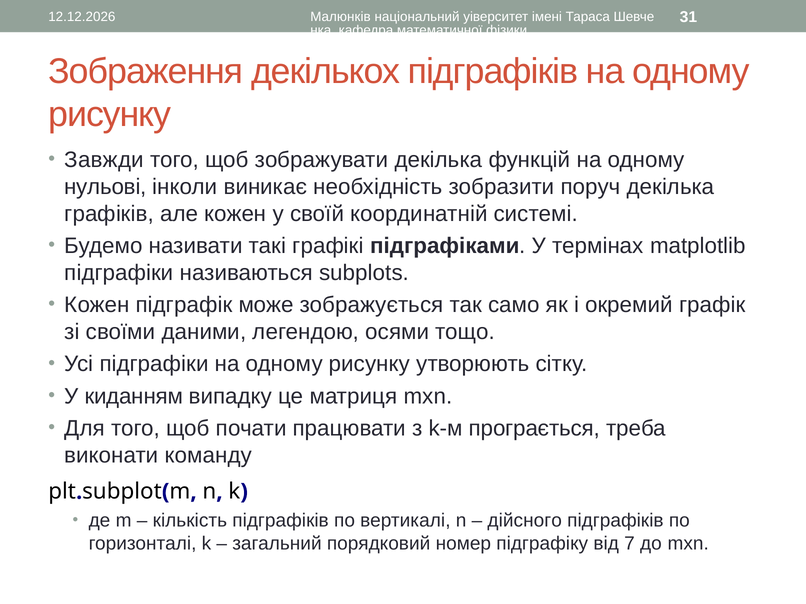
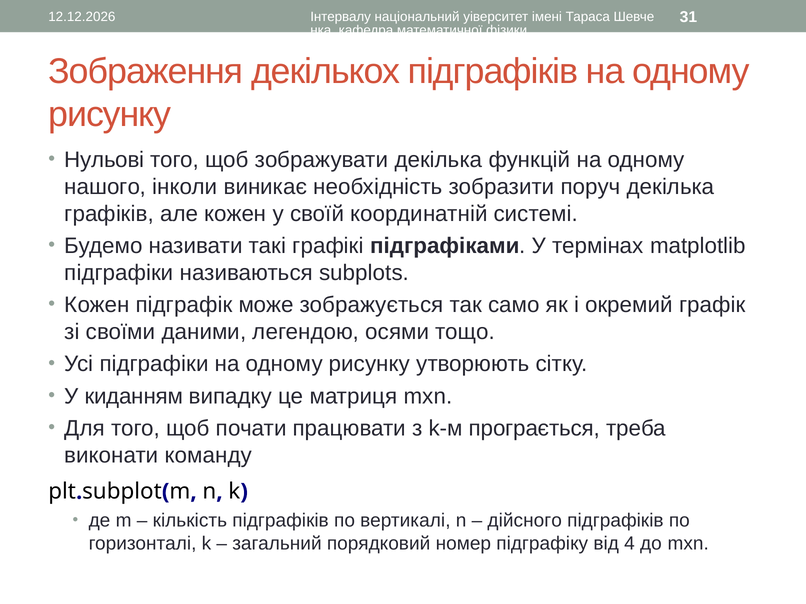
Малюнків: Малюнків -> Інтервалу (341, 17)
Завжди: Завжди -> Нульові (104, 160)
нульові: нульові -> нашого (105, 187)
7: 7 -> 4 (630, 544)
